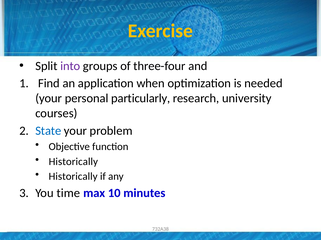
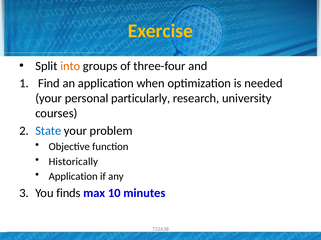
into colour: purple -> orange (70, 66)
Historically: Historically -> Application (73, 177)
time: time -> finds (68, 194)
